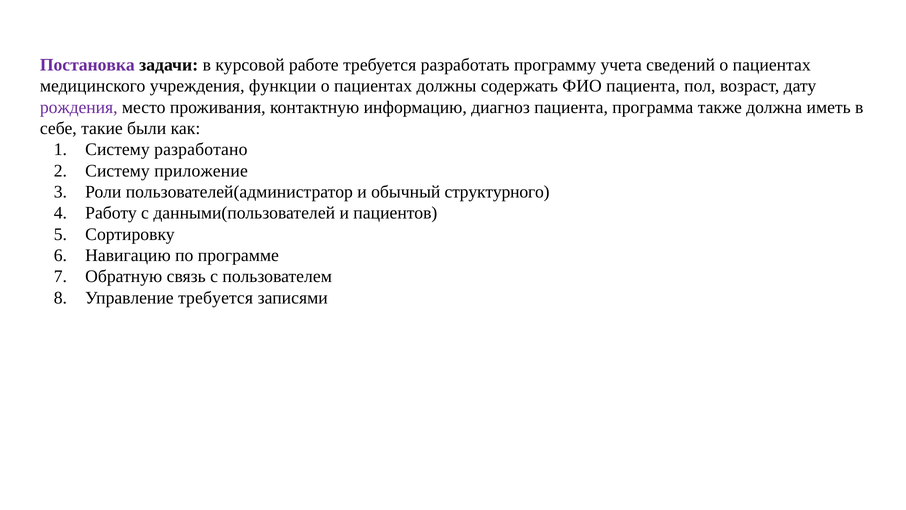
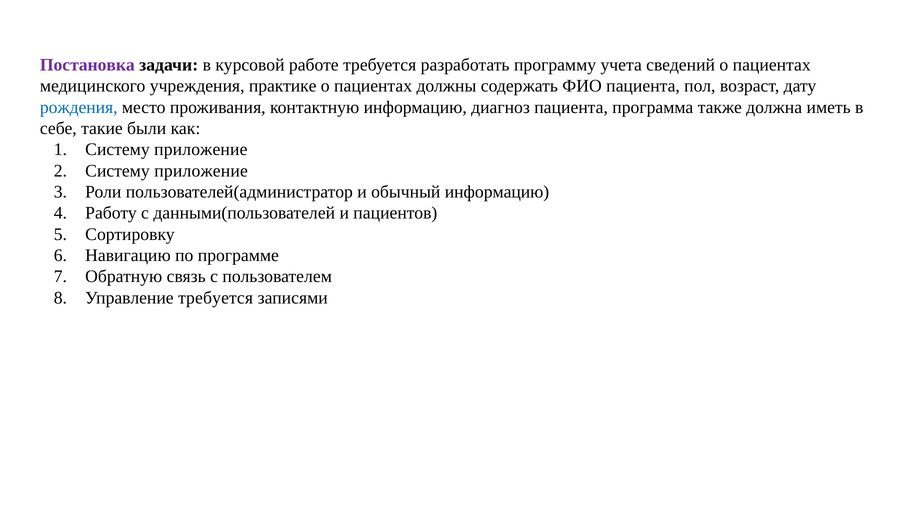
функции: функции -> практике (283, 86)
рождения colour: purple -> blue (79, 107)
разработано: разработано -> приложение (201, 150)
обычный структурного: структурного -> информацию (497, 192)
